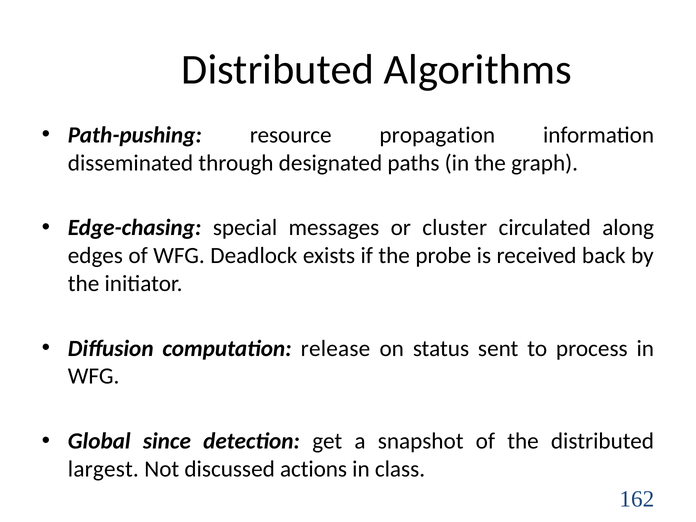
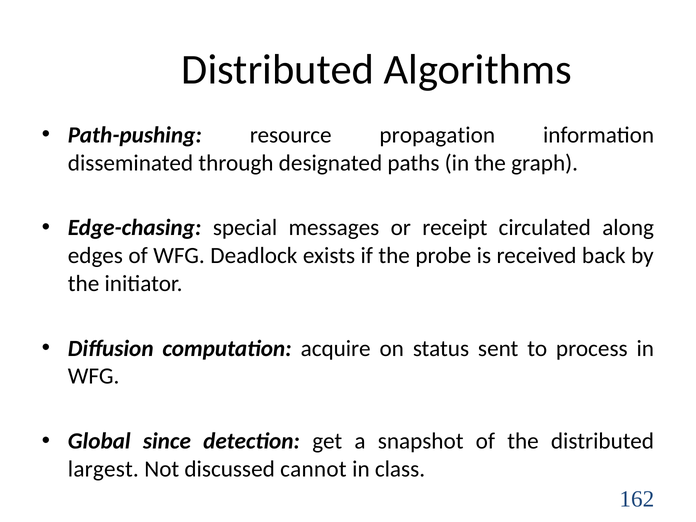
cluster: cluster -> receipt (455, 228)
release: release -> acquire (336, 348)
actions: actions -> cannot (313, 469)
